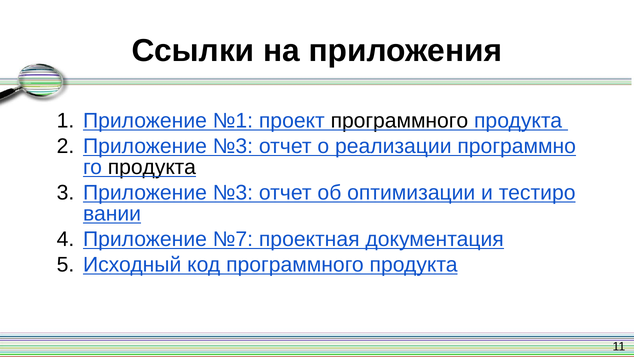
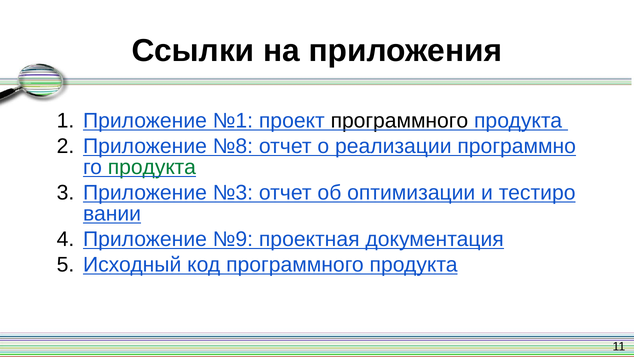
№3: №3 -> №8 (233, 146)
продукта colour: black -> green (152, 167)
№7: №7 -> №9 (233, 239)
